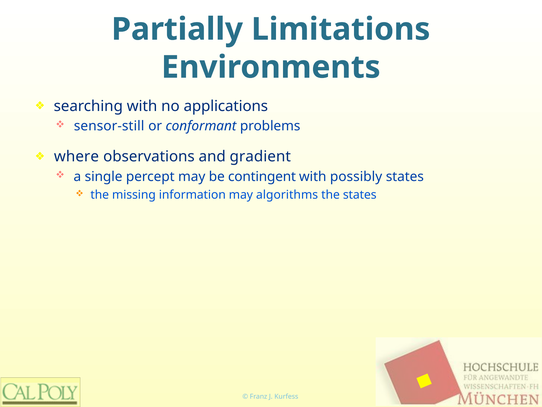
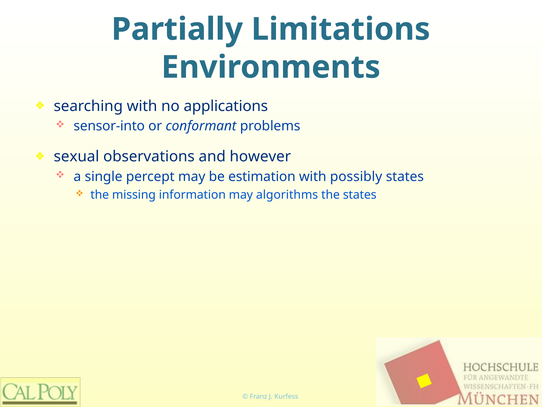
sensor-still: sensor-still -> sensor-into (109, 126)
where: where -> sexual (77, 156)
gradient: gradient -> however (260, 156)
contingent: contingent -> estimation (262, 176)
